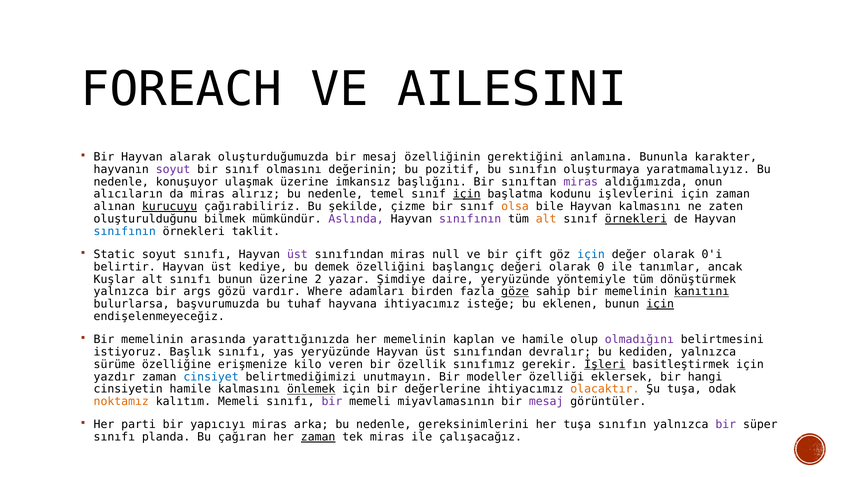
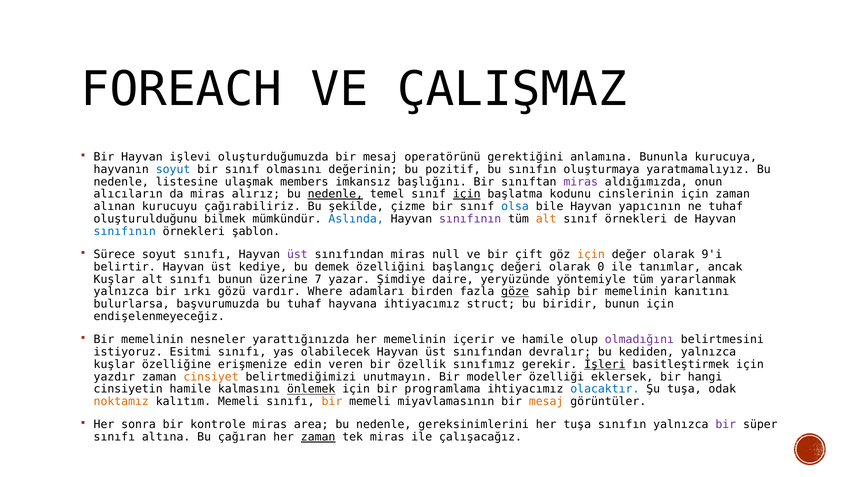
AILESINI: AILESINI -> ÇALIŞMAZ (512, 89)
alarak: alarak -> işlevi (190, 157)
özelliğinin: özelliğinin -> operatörünü (443, 157)
karakter: karakter -> kurucuya (726, 157)
soyut colour: purple -> blue (173, 170)
konuşuyor: konuşuyor -> listesine (187, 182)
ulaşmak üzerine: üzerine -> members (304, 182)
nedenle underline: none -> present (335, 194)
işlevlerini: işlevlerini -> cinslerinin (636, 194)
kurucuyu underline: present -> none (170, 207)
olsa colour: orange -> blue (515, 207)
Hayvan kalmasını: kalmasını -> yapıcının (650, 207)
ne zaten: zaten -> tuhaf (726, 207)
Aslında colour: purple -> blue (356, 219)
örnekleri underline: present -> none (636, 219)
taklit: taklit -> şablon (256, 232)
Static: Static -> Sürece (114, 255)
için colour: blue -> orange (591, 255)
0'i: 0'i -> 9'i (712, 255)
2: 2 -> 7 (318, 280)
dönüştürmek: dönüştürmek -> yararlanmak (698, 280)
args: args -> ırkı (197, 292)
kanıtını underline: present -> none (702, 292)
isteğe: isteğe -> struct (491, 304)
eklenen: eklenen -> biridir (570, 304)
için underline: present -> none (660, 304)
arasında: arasında -> nesneler (218, 340)
kaplan: kaplan -> içerir (474, 340)
Başlık: Başlık -> Esitmi (190, 352)
yas yeryüzünde: yeryüzünde -> olabilecek (335, 352)
sürüme: sürüme -> kuşlar (114, 365)
kilo: kilo -> edin (308, 365)
cinsiyet colour: blue -> orange (211, 377)
değerlerine: değerlerine -> programlama (443, 390)
olacaktır colour: orange -> blue (605, 390)
bir colour: purple -> orange (332, 402)
mesaj colour: purple -> orange (546, 402)
parti: parti -> sonra (139, 425)
yapıcıyı: yapıcıyı -> kontrole (218, 425)
arka: arka -> area (311, 425)
planda: planda -> altına (166, 438)
